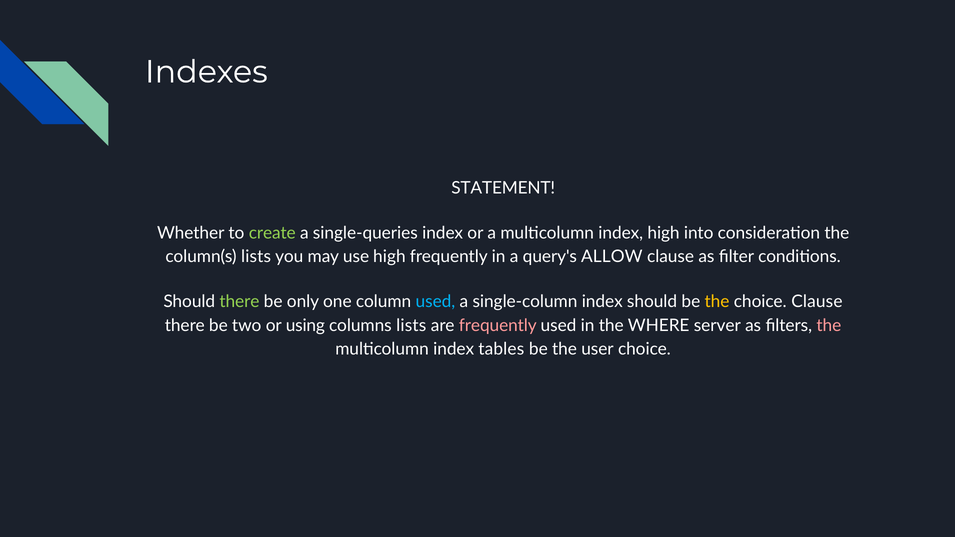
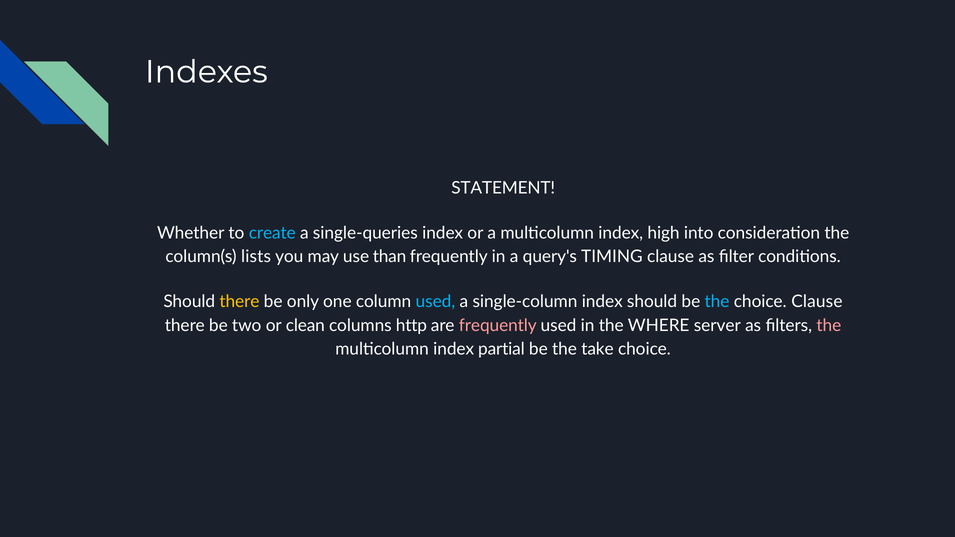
create colour: light green -> light blue (272, 233)
use high: high -> than (390, 257)
ALLOW: ALLOW -> TIMING (612, 257)
there colour: light green -> yellow (239, 302)
the colour: yellow -> light blue (717, 302)
using: using -> clean (305, 326)
columns lists: lists -> http (411, 326)
tables: tables -> partial (501, 349)
user: user -> take (597, 349)
